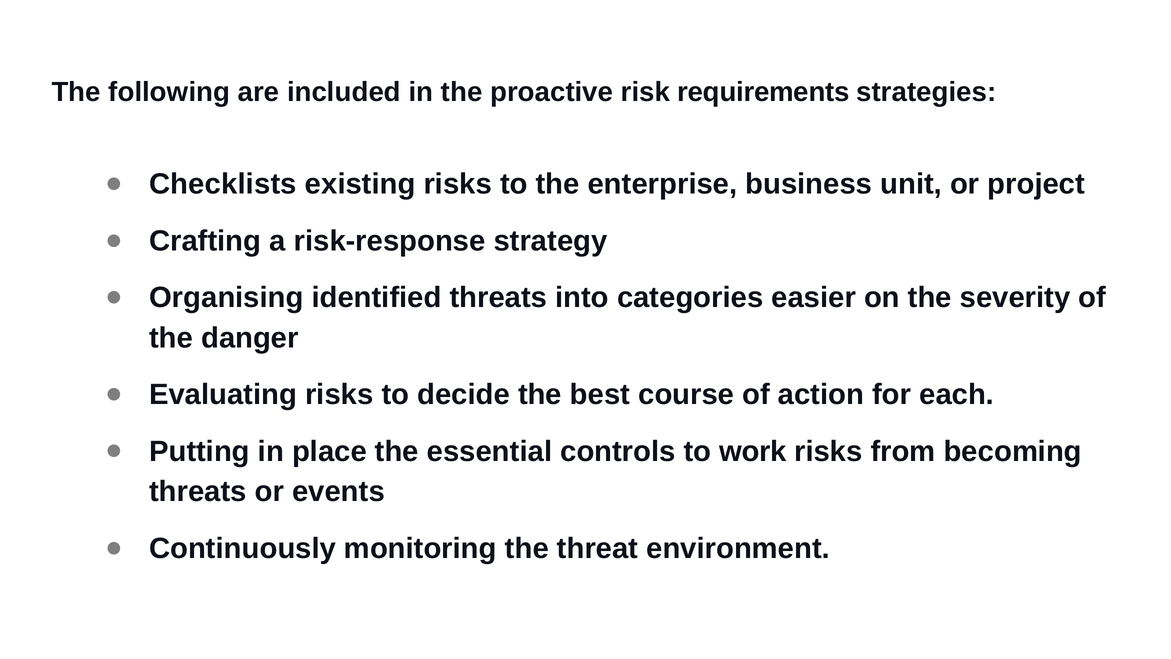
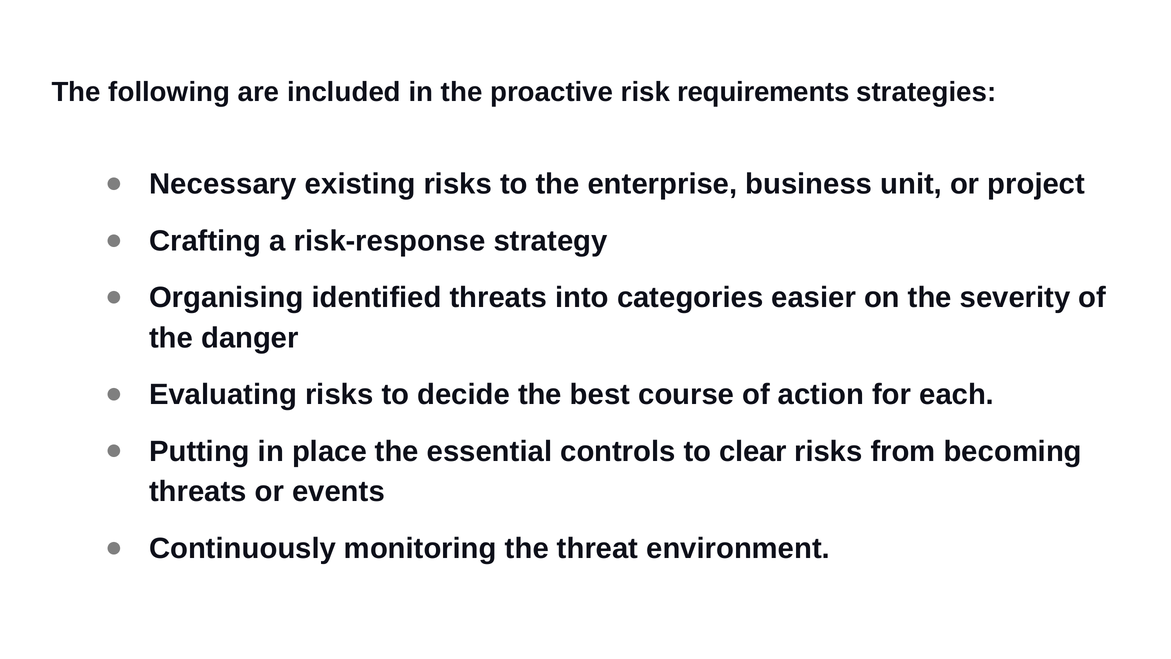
Checklists: Checklists -> Necessary (223, 184)
work: work -> clear (753, 451)
